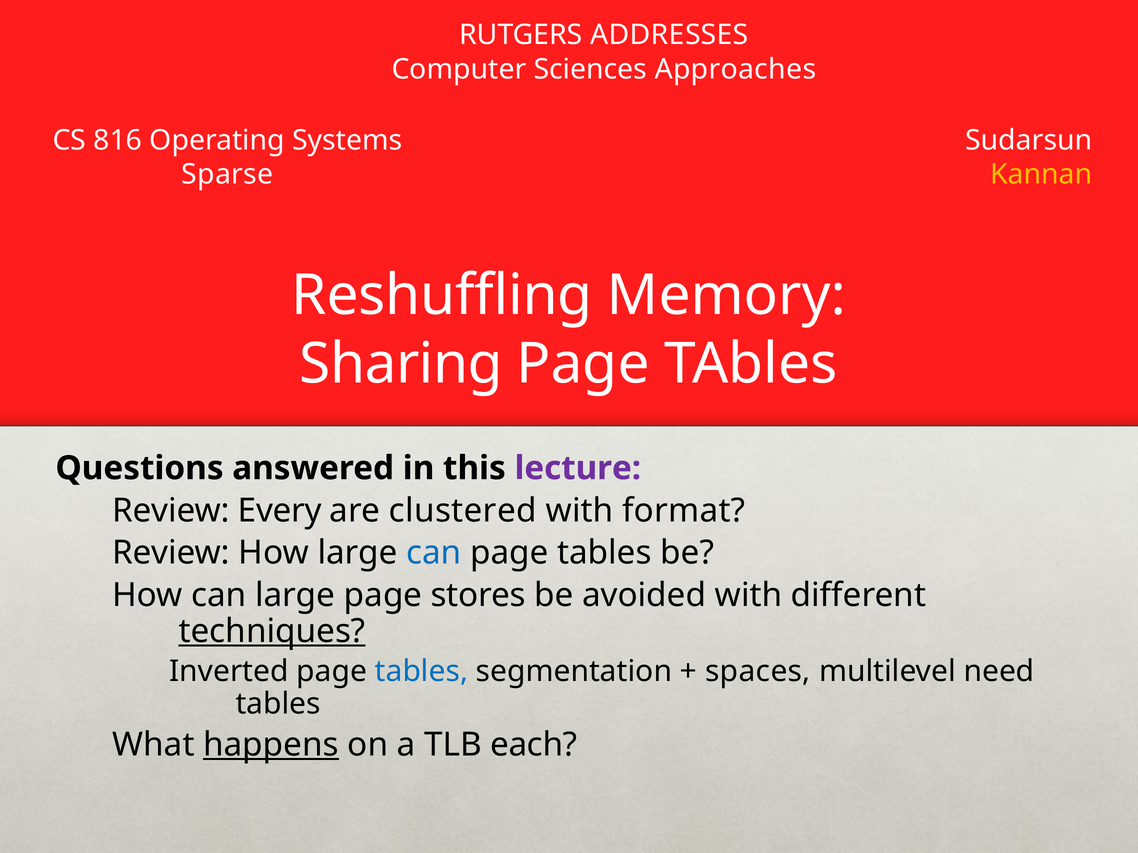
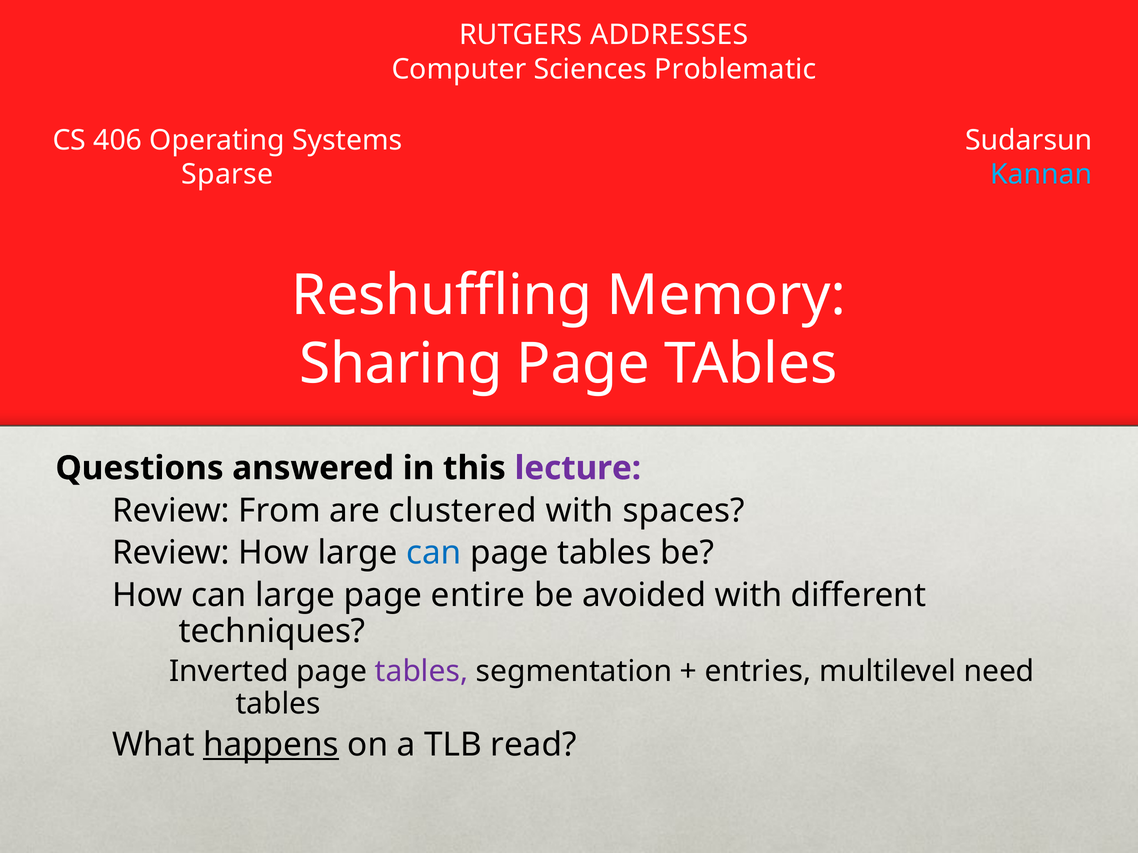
Approaches: Approaches -> Problematic (735, 69)
816: 816 -> 406 (118, 141)
Kannan colour: yellow -> light blue (1041, 175)
Every: Every -> From (280, 511)
format: format -> spaces (684, 511)
stores: stores -> entire (478, 596)
techniques underline: present -> none (272, 632)
tables colour: blue -> purple (421, 672)
spaces: spaces -> entries (758, 672)
each: each -> read (533, 745)
